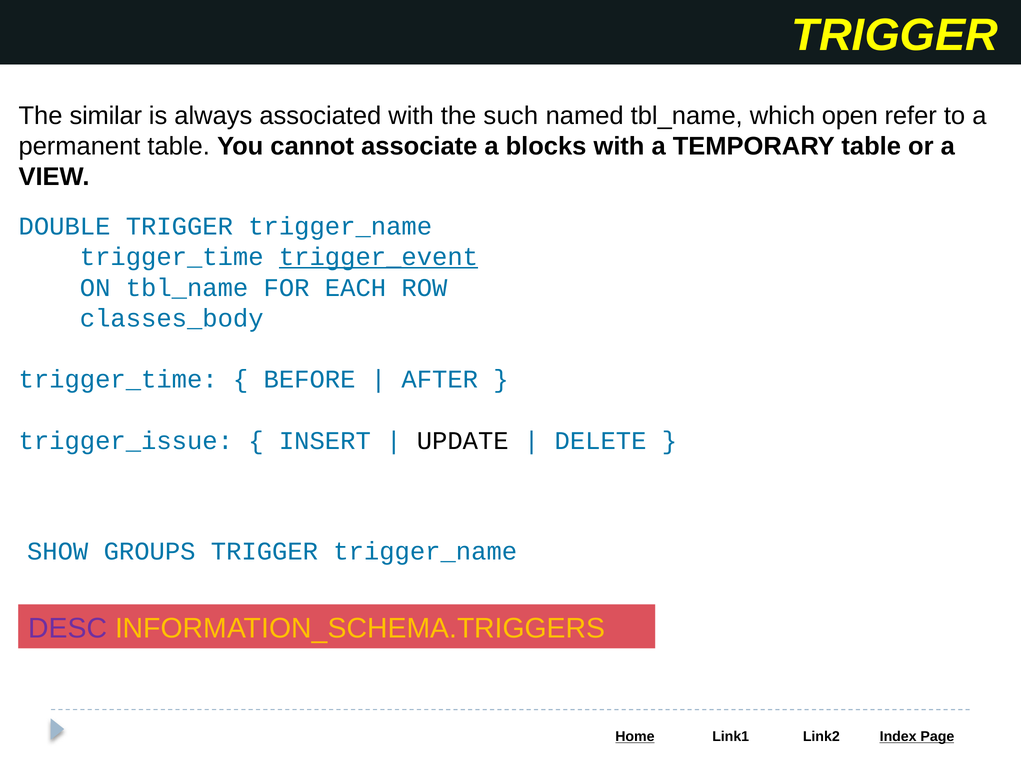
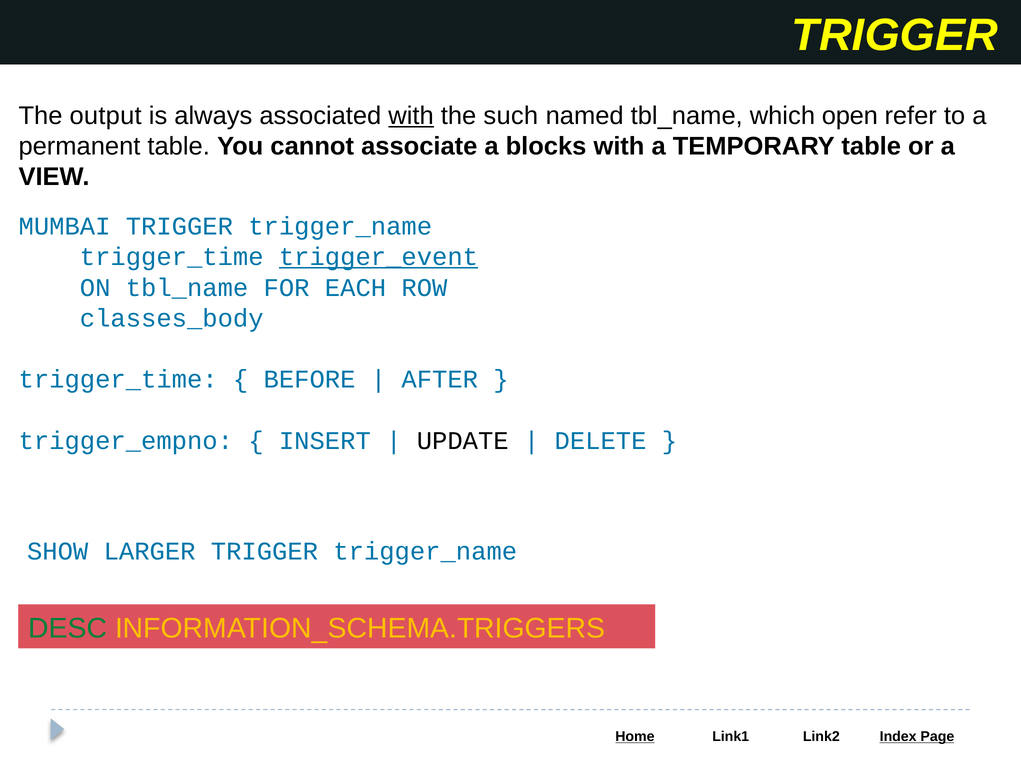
similar: similar -> output (106, 116)
with underline: none -> present (411, 116)
DOUBLE: DOUBLE -> MUMBAI (65, 226)
trigger_issue: trigger_issue -> trigger_empno (126, 441)
GROUPS: GROUPS -> LARGER (150, 551)
DESC colour: purple -> green (68, 628)
